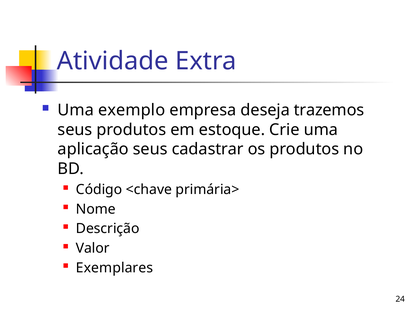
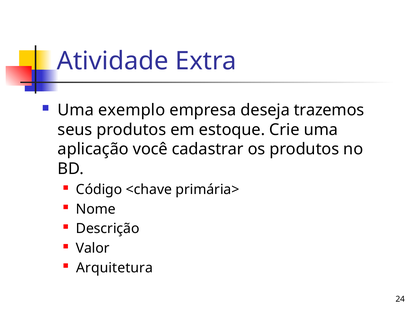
aplicação seus: seus -> você (150, 149)
Exemplares: Exemplares -> Arquitetura (115, 267)
